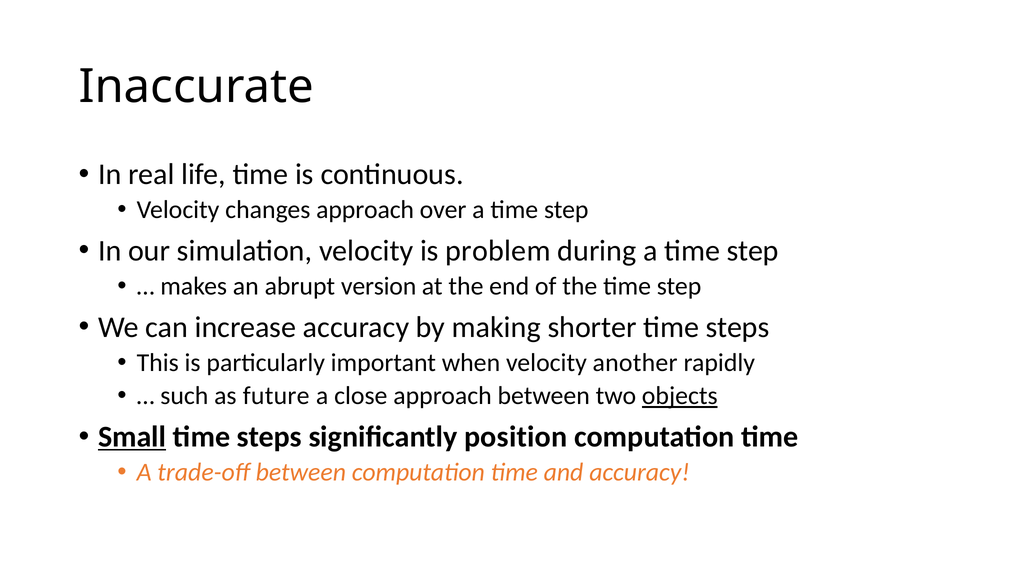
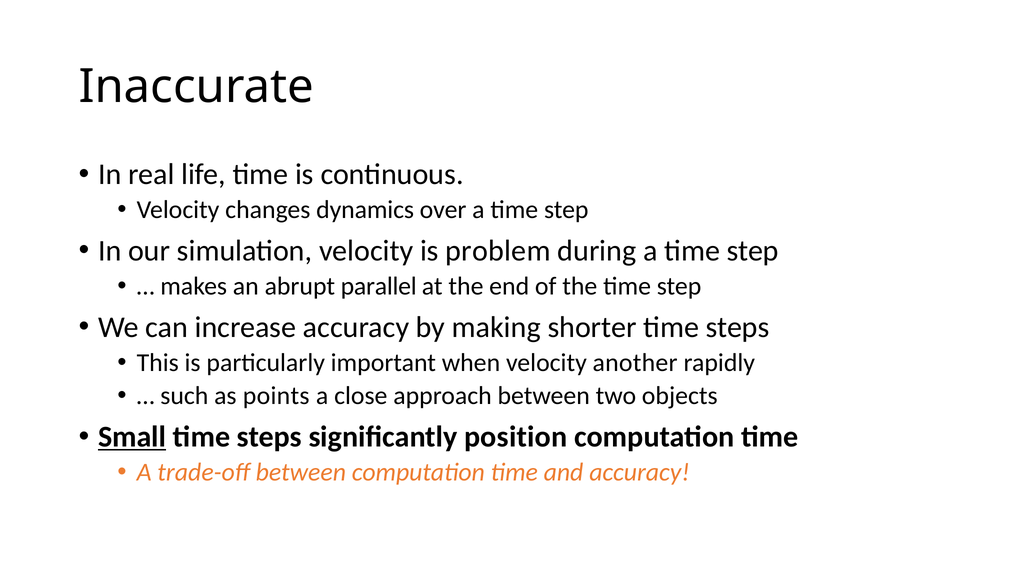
changes approach: approach -> dynamics (365, 210)
version: version -> parallel (379, 287)
future: future -> points (276, 396)
objects underline: present -> none (680, 396)
